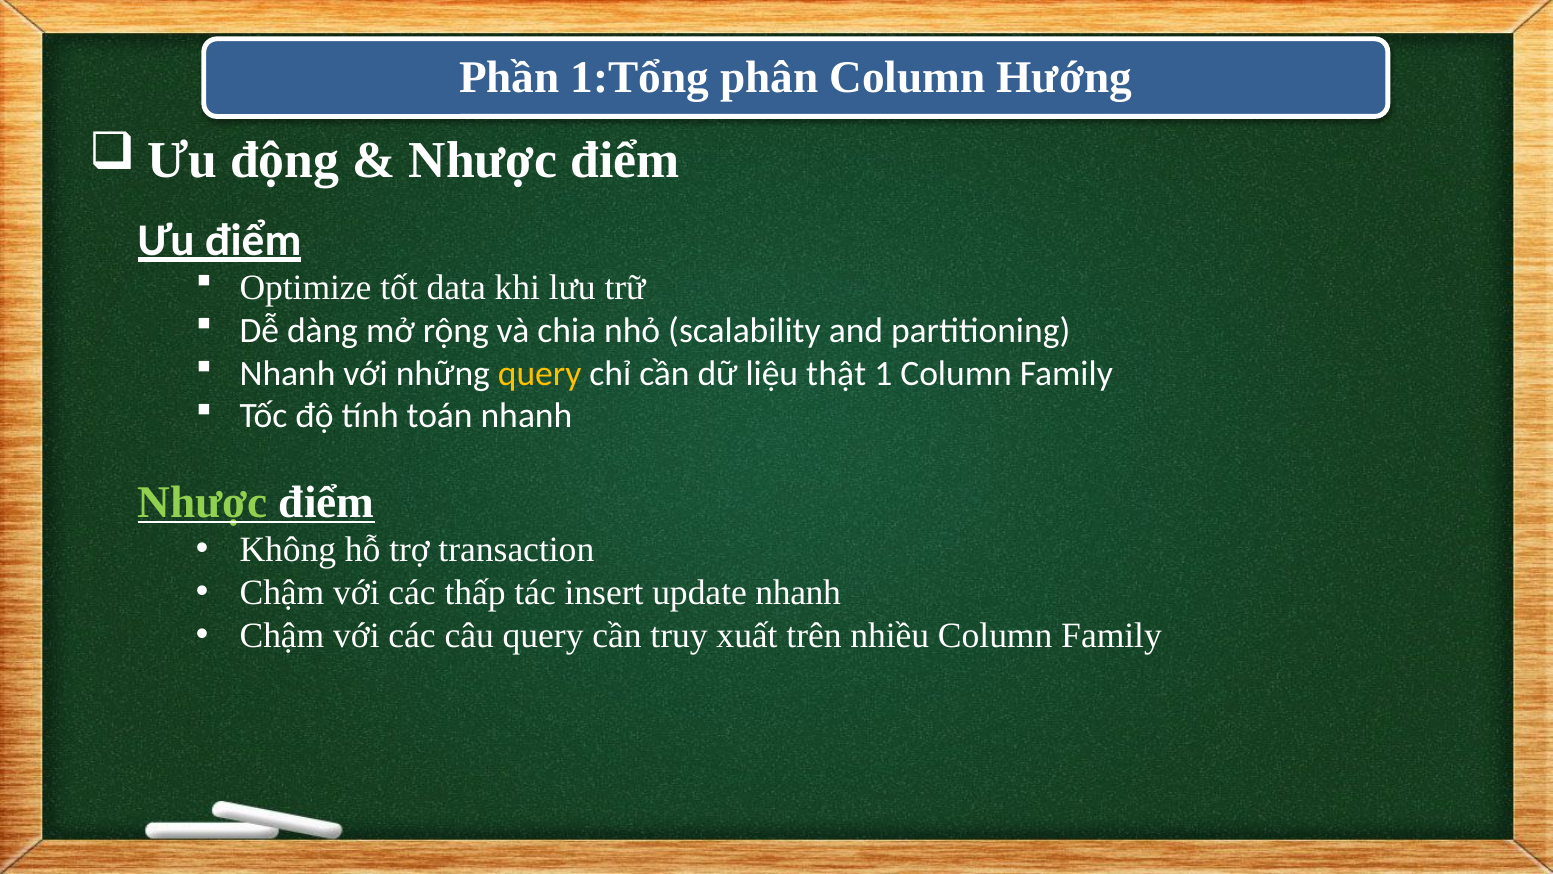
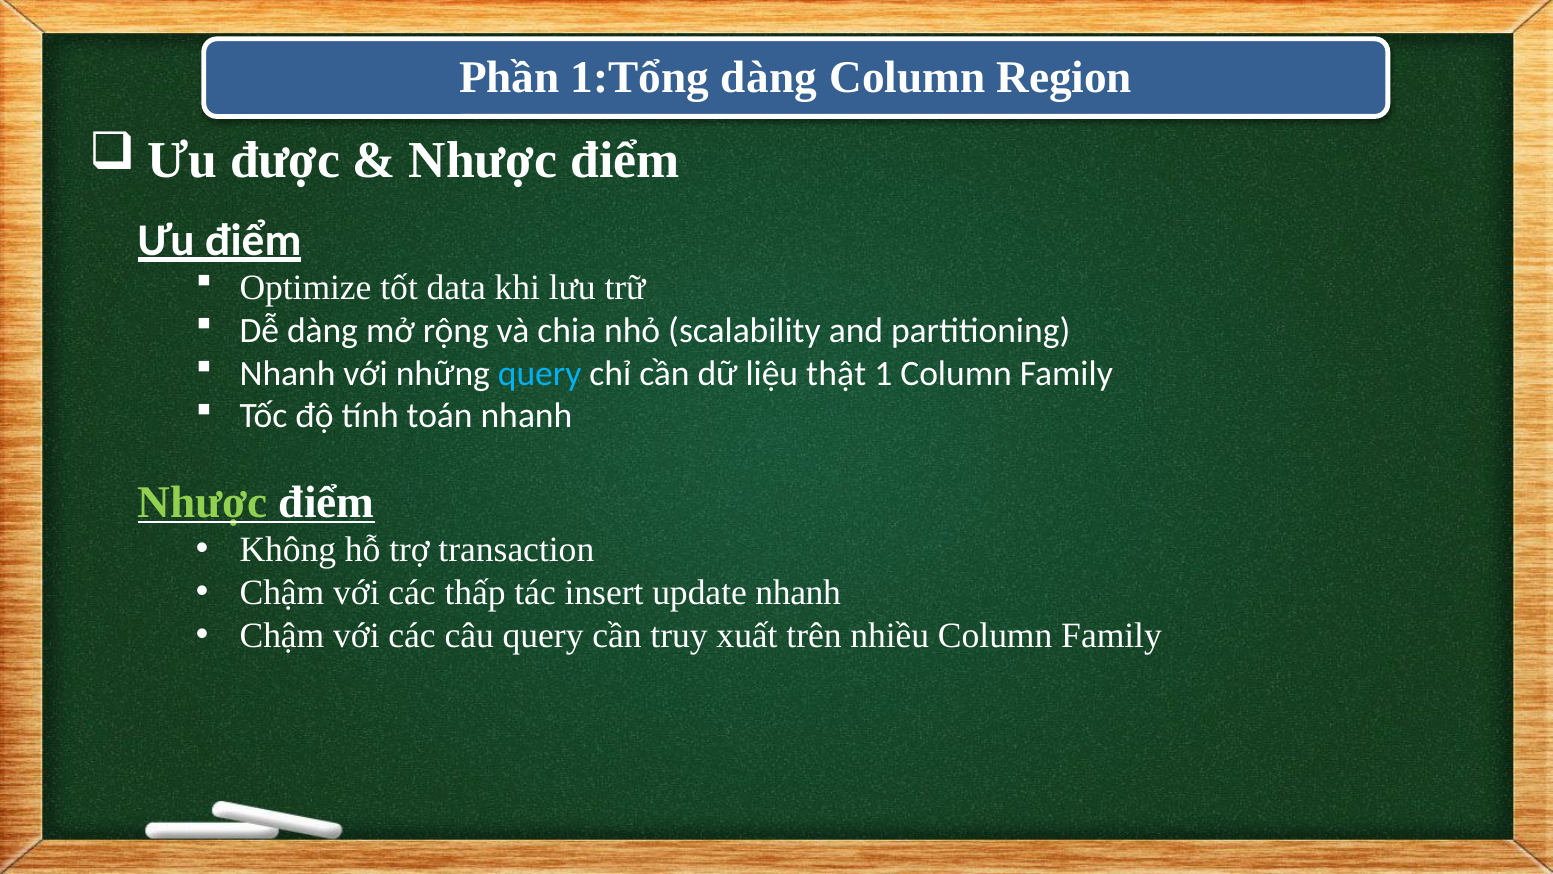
1:Tổng phân: phân -> dàng (769, 77)
Hướng: Hướng -> Region (1064, 77)
động: động -> được (285, 161)
query colour: yellow -> light blue (540, 373)
